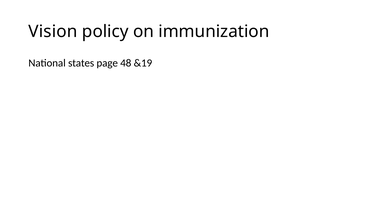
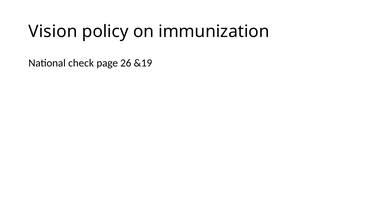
states: states -> check (81, 63)
48: 48 -> 26 (126, 63)
